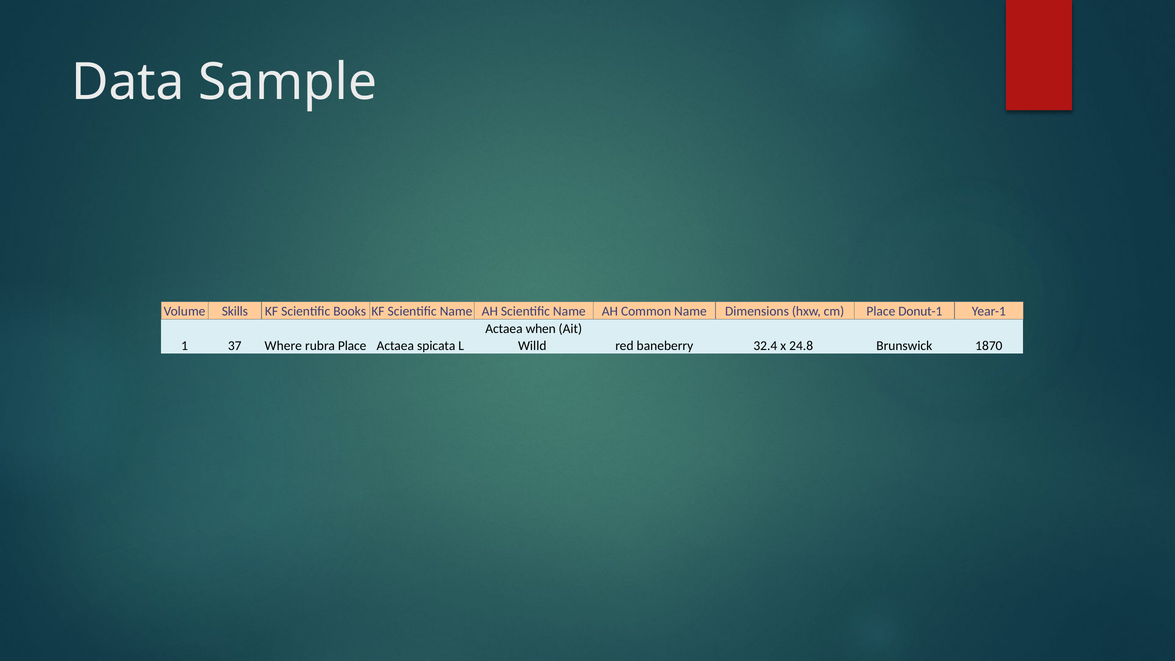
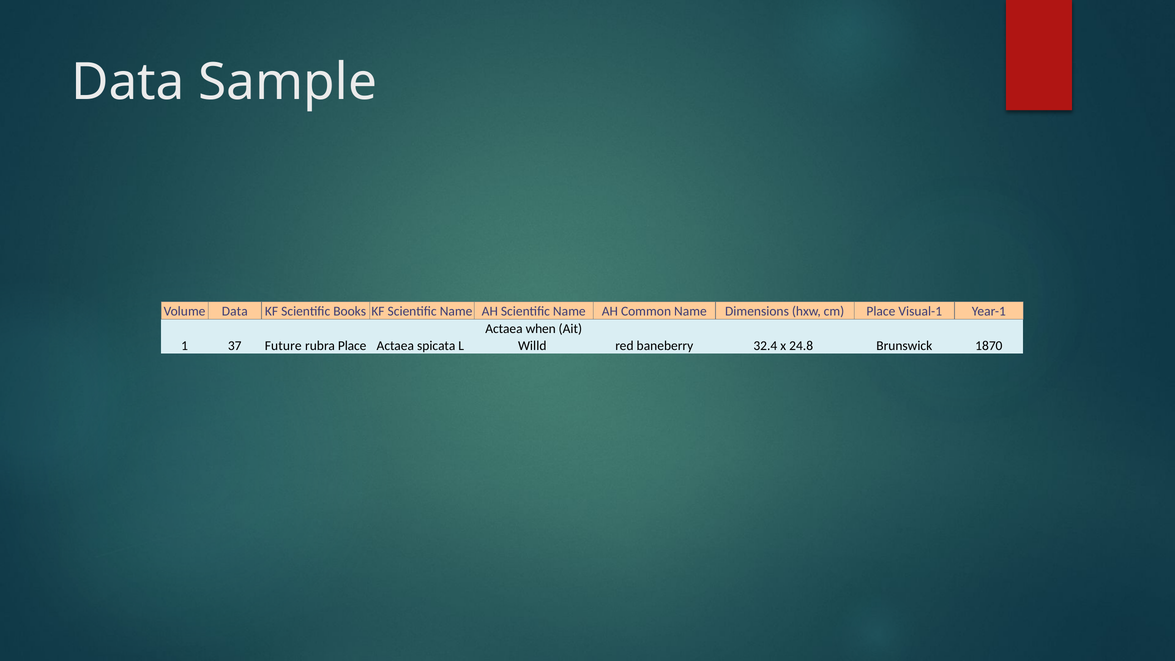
Volume Skills: Skills -> Data (235, 311)
Donut-1: Donut-1 -> Visual-1 (920, 311)
Where: Where -> Future (283, 346)
